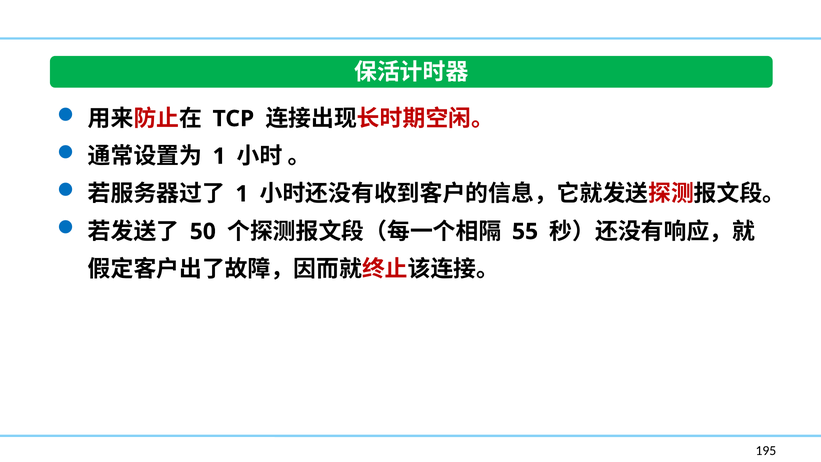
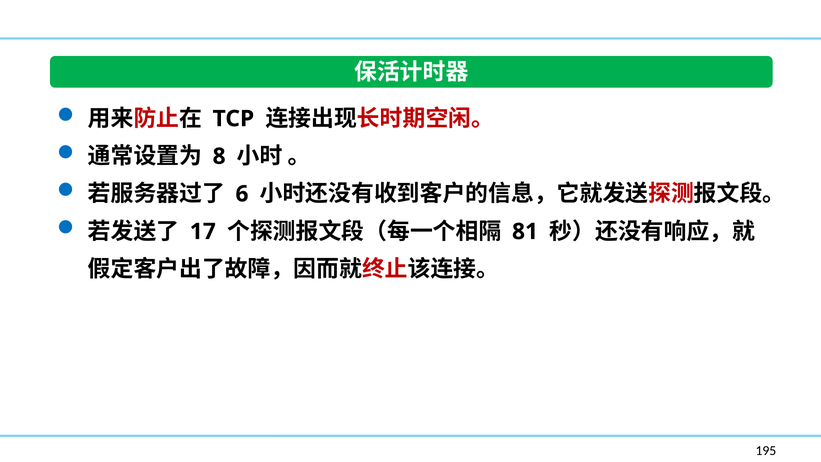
1: 1 -> 8 (219, 156)
1: 1 -> 6 (242, 194)
50: 50 -> 17 (203, 231)
55: 55 -> 81 (525, 231)
